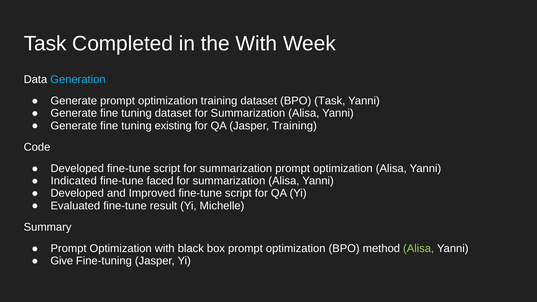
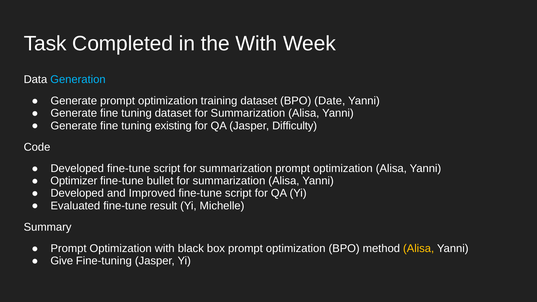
BPO Task: Task -> Date (330, 101)
Jasper Training: Training -> Difficulty (295, 126)
Indicated: Indicated -> Optimizer (74, 181)
faced: faced -> bullet (160, 181)
Alisa colour: light green -> yellow (419, 248)
